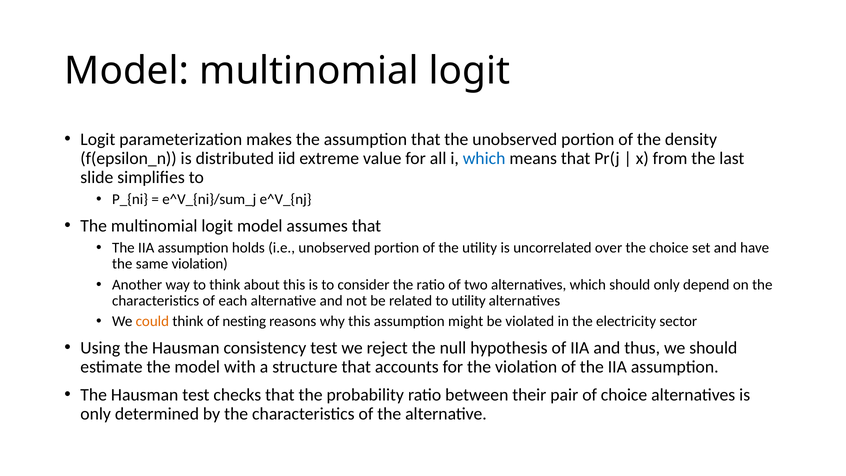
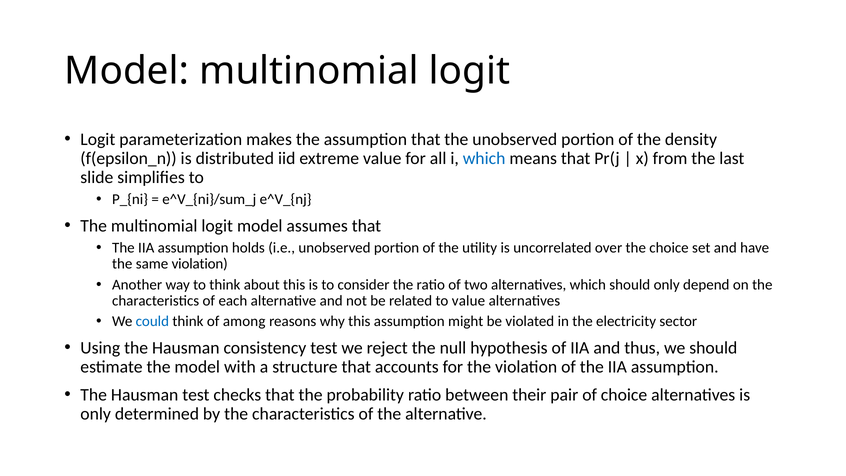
to utility: utility -> value (468, 301)
could colour: orange -> blue (152, 321)
nesting: nesting -> among (244, 321)
